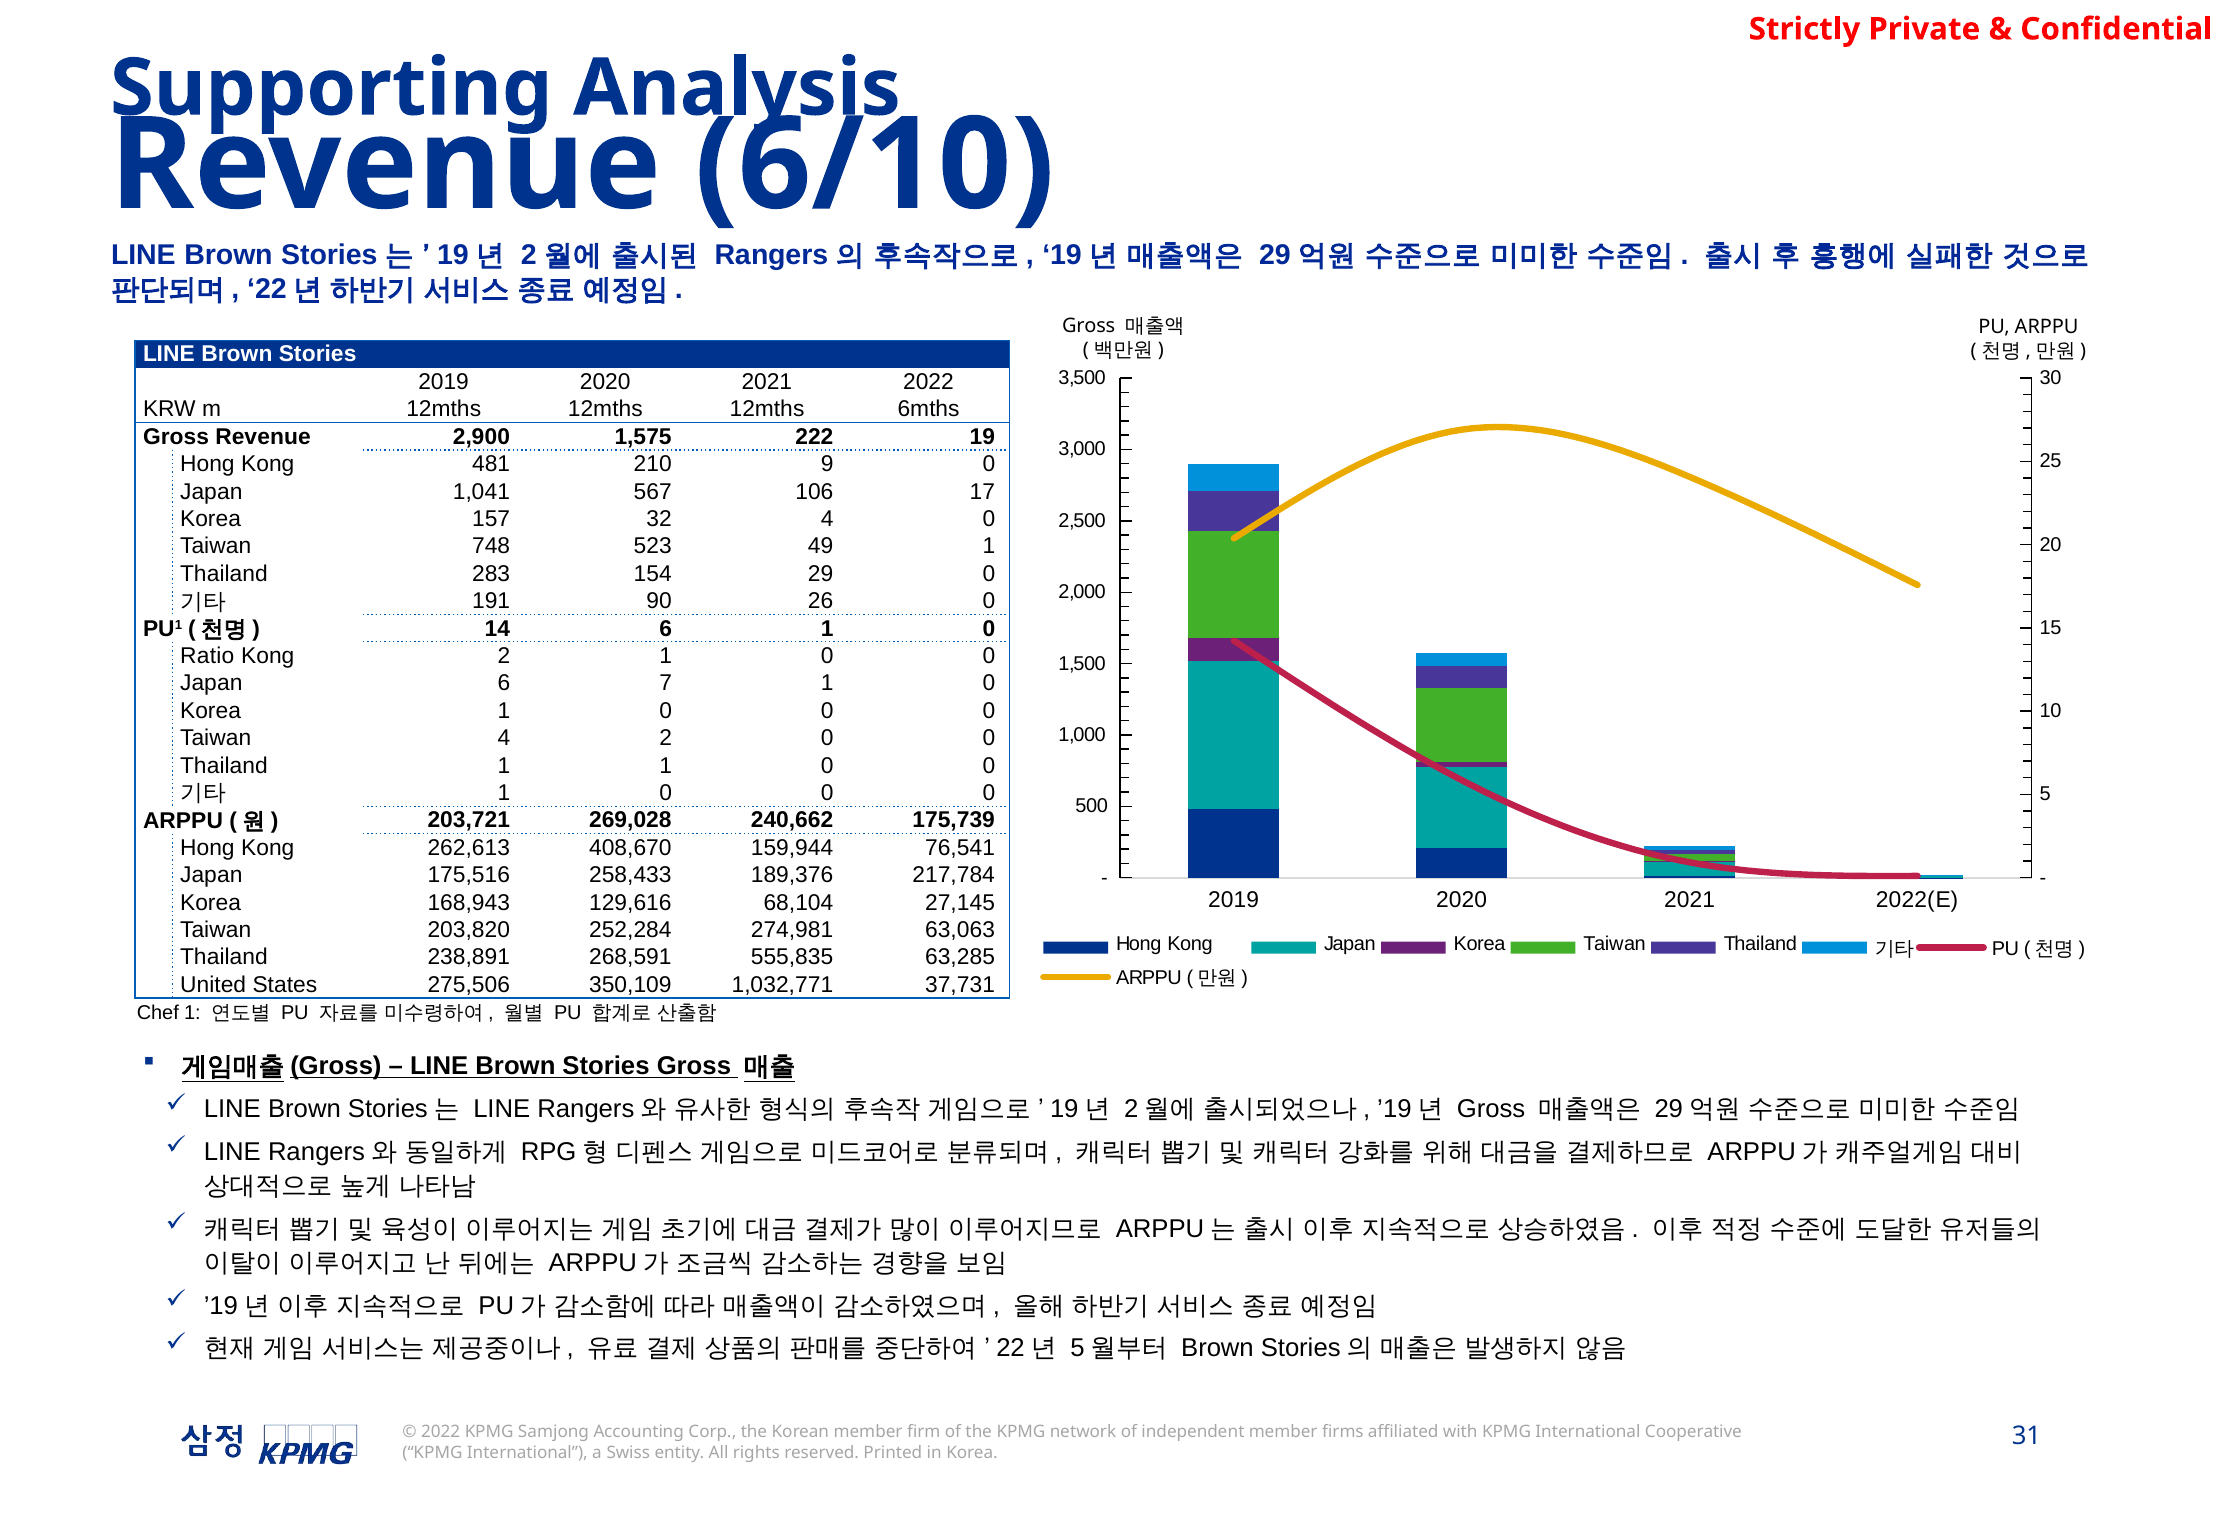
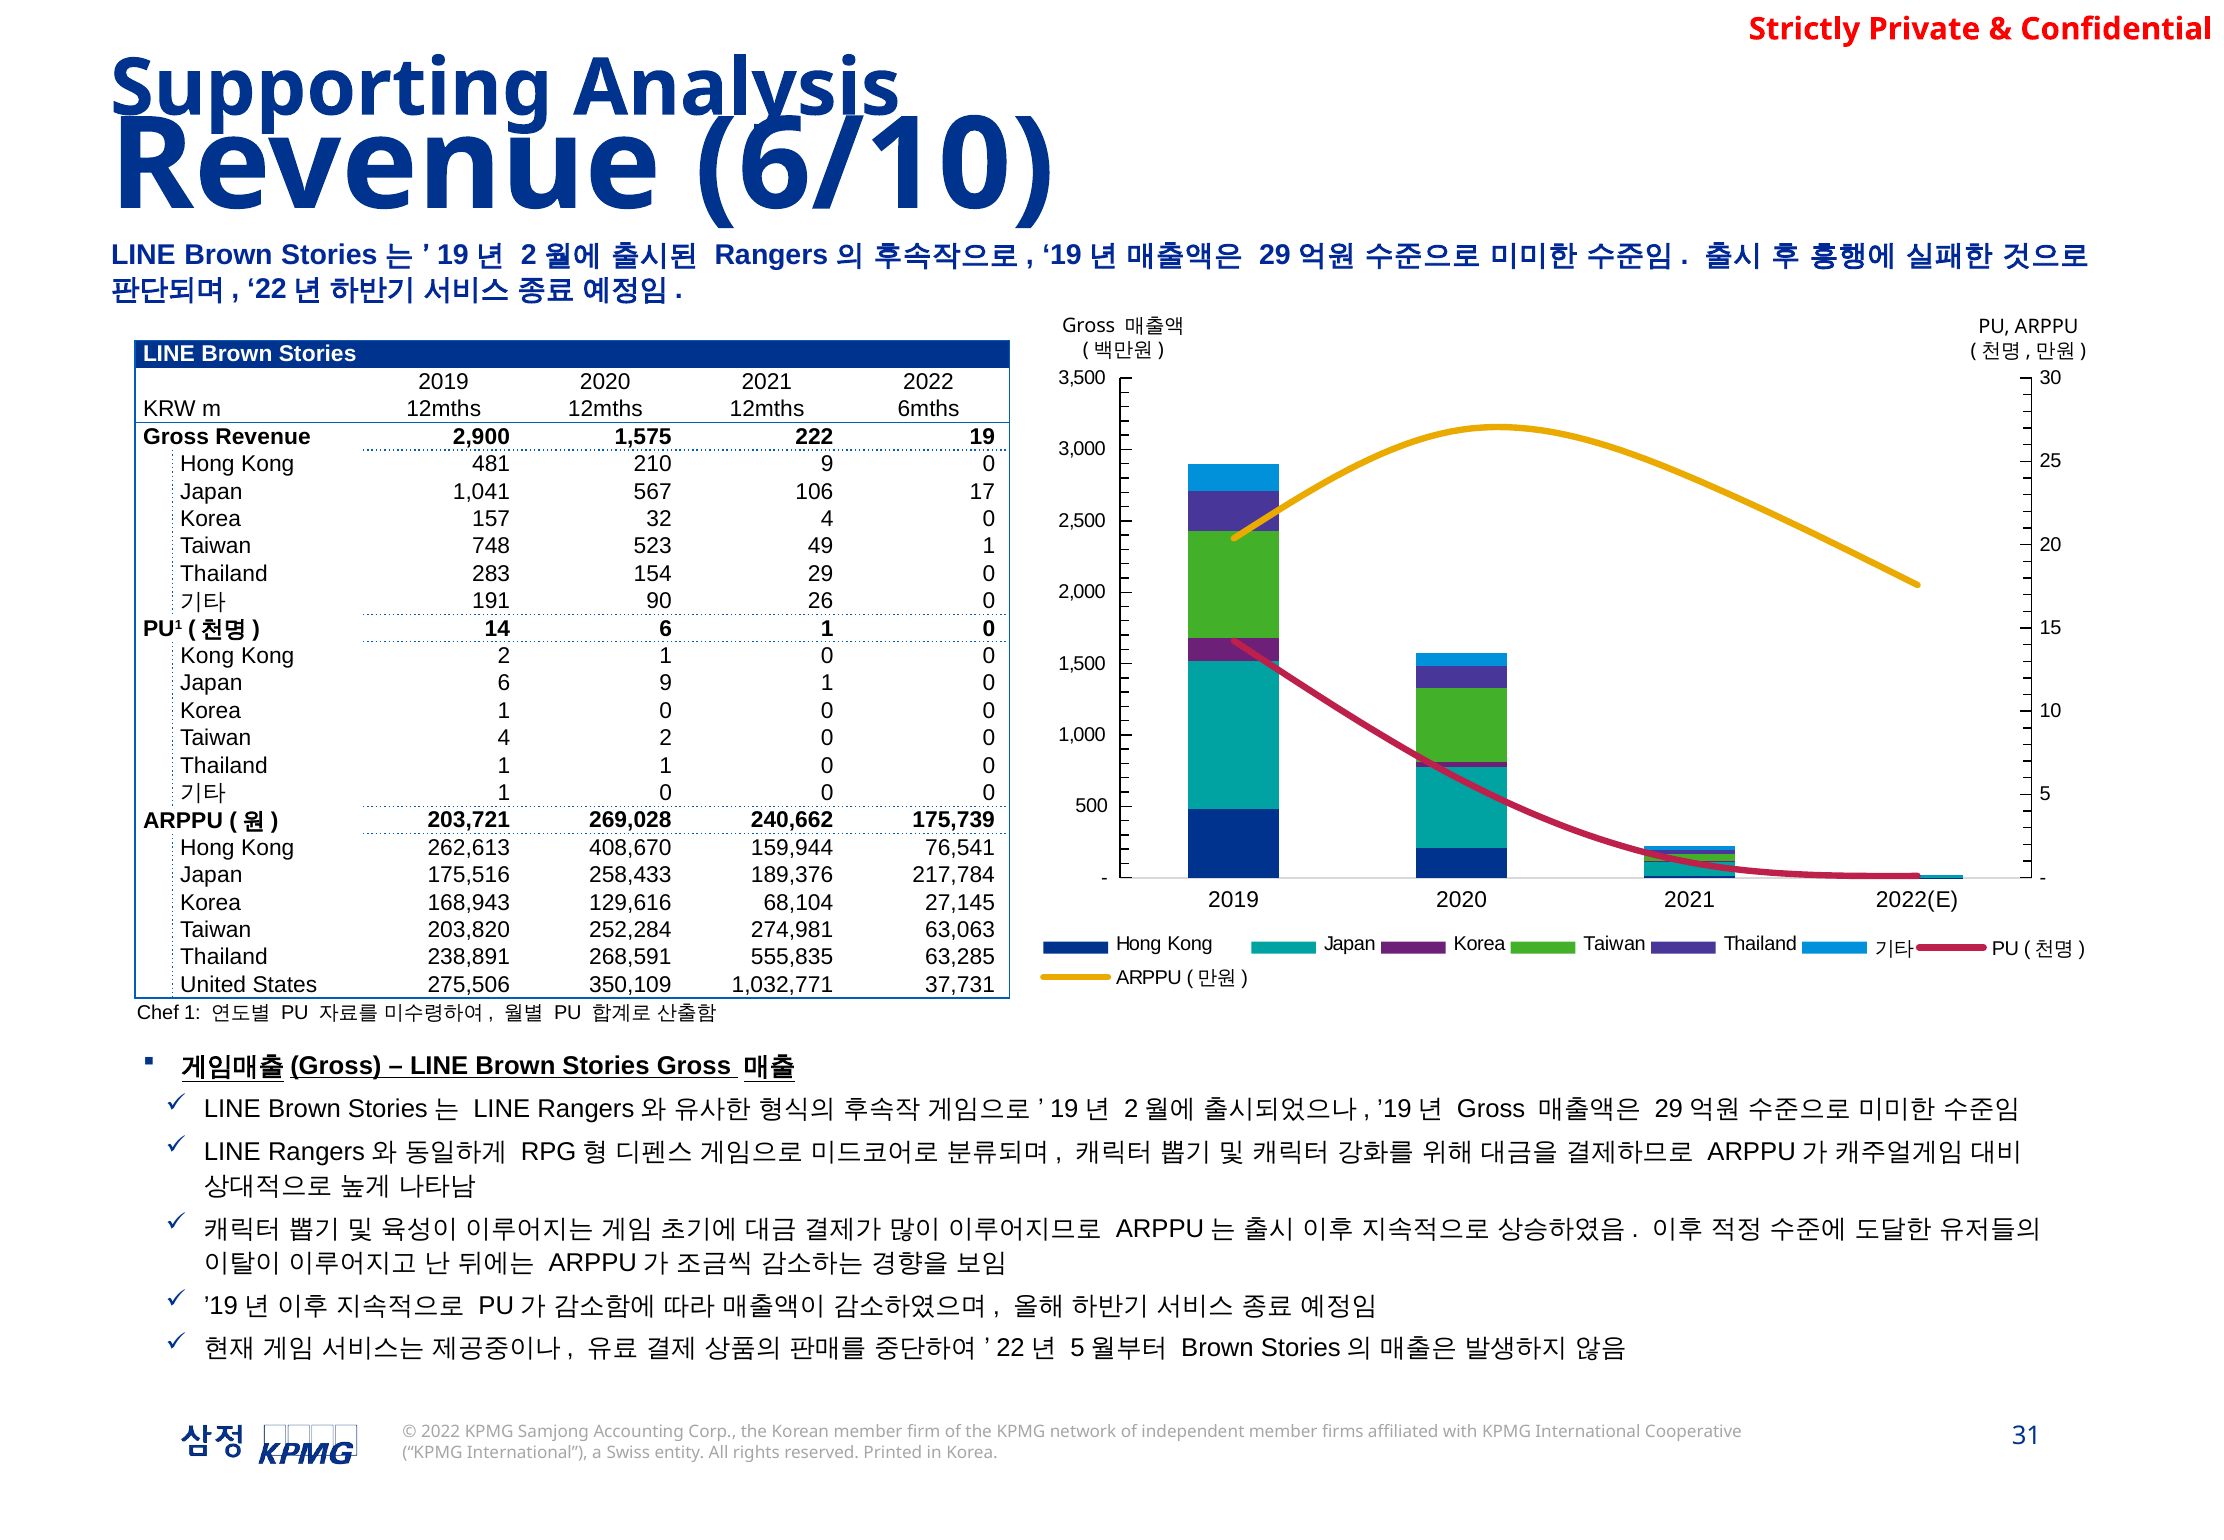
Ratio: Ratio -> Kong (207, 656)
6 7: 7 -> 9 (666, 683)
